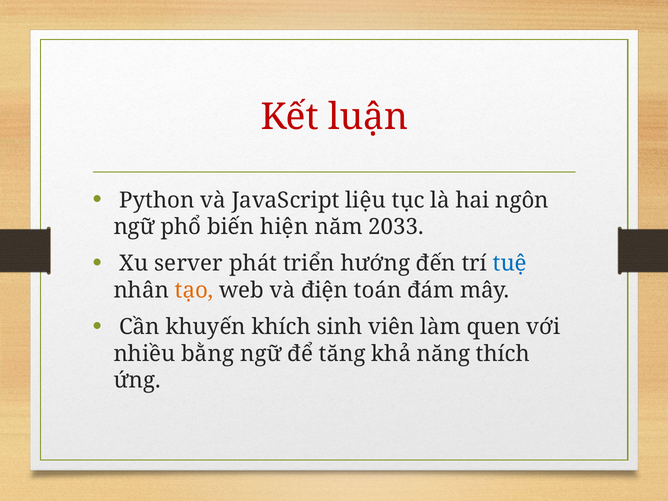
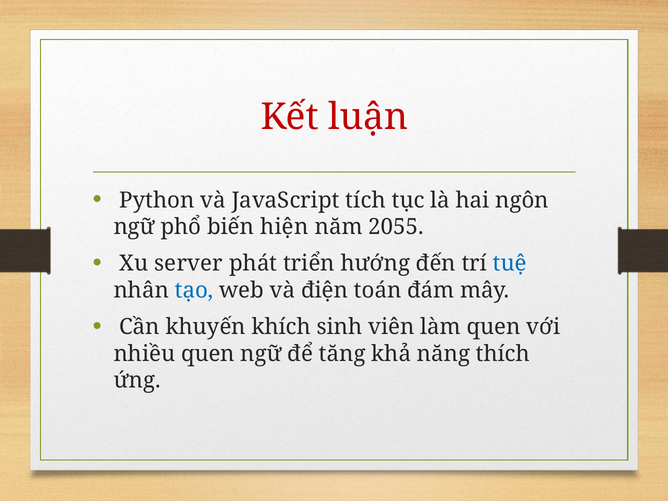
liệu: liệu -> tích (366, 200)
2033: 2033 -> 2055 (396, 227)
tạo colour: orange -> blue (194, 290)
nhiều bằng: bằng -> quen (208, 354)
